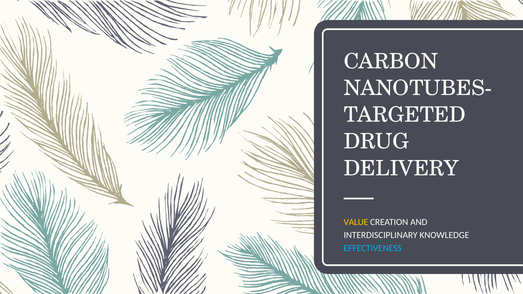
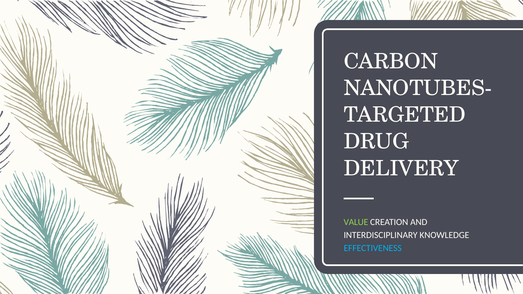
VALUE colour: yellow -> light green (356, 222)
